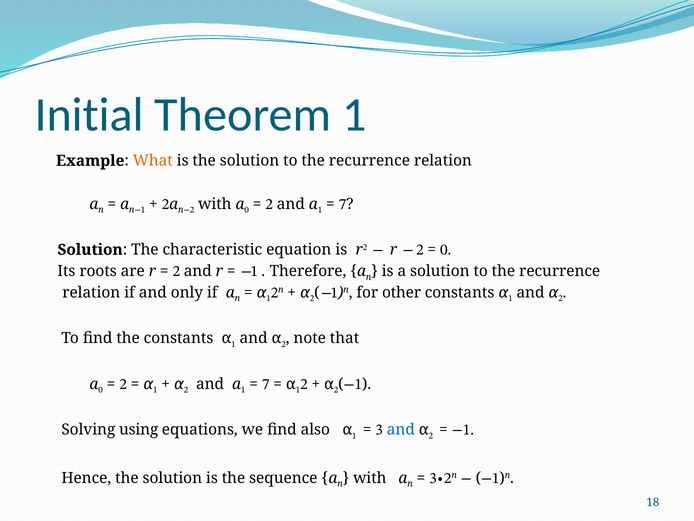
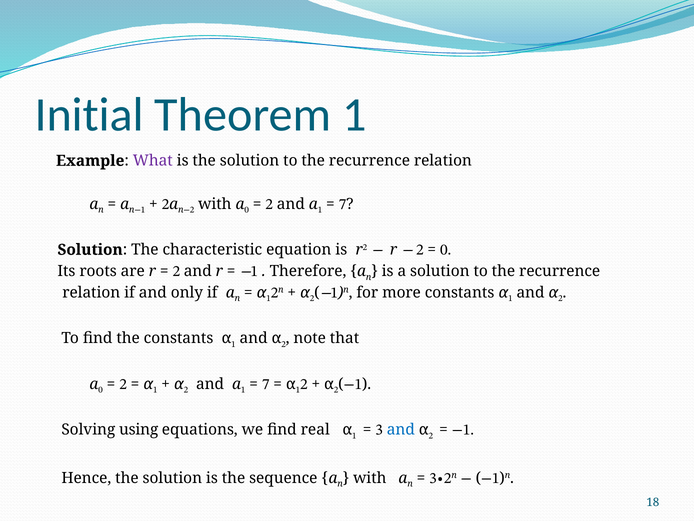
What colour: orange -> purple (153, 161)
other: other -> more (402, 292)
also: also -> real (315, 429)
